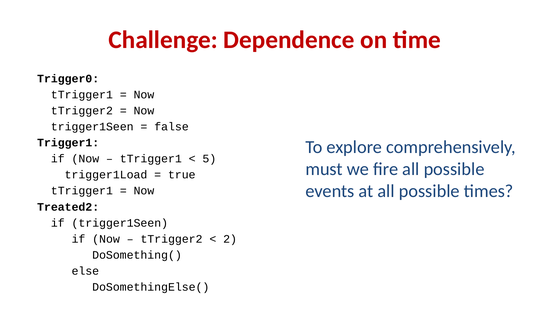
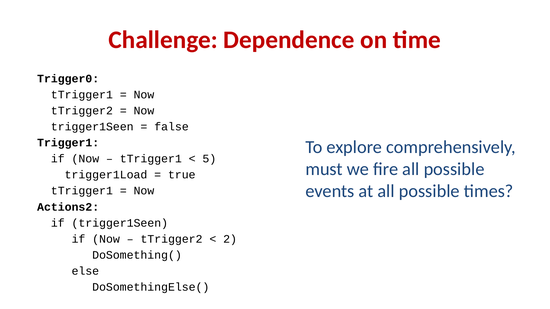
Treated2: Treated2 -> Actions2 (68, 207)
